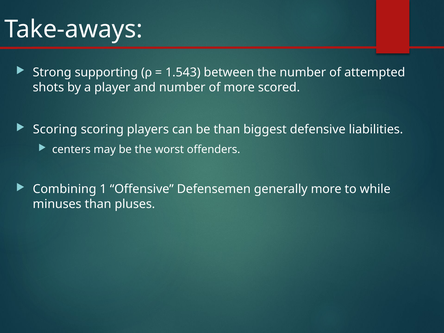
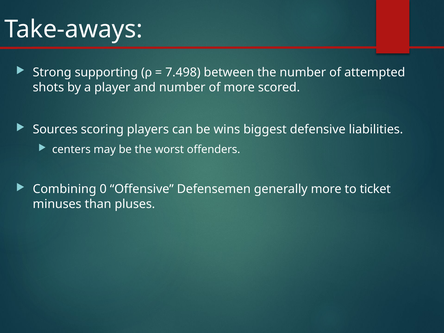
1.543: 1.543 -> 7.498 (183, 72)
Scoring: Scoring -> Sources (55, 129)
be than: than -> wins (227, 129)
1: 1 -> 0 (103, 189)
while: while -> ticket (375, 189)
